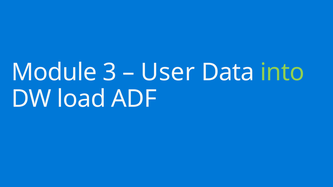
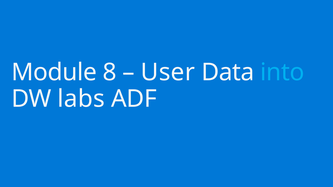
3: 3 -> 8 (110, 72)
into colour: light green -> light blue (282, 72)
load: load -> labs (81, 99)
